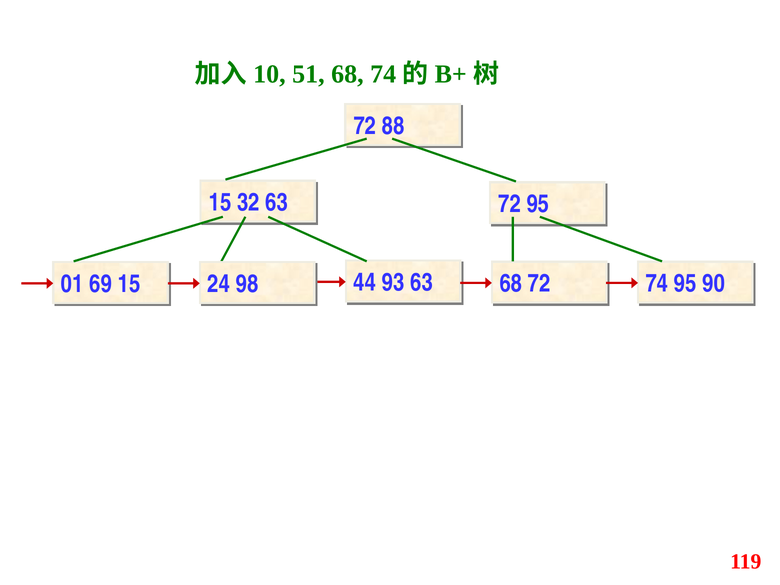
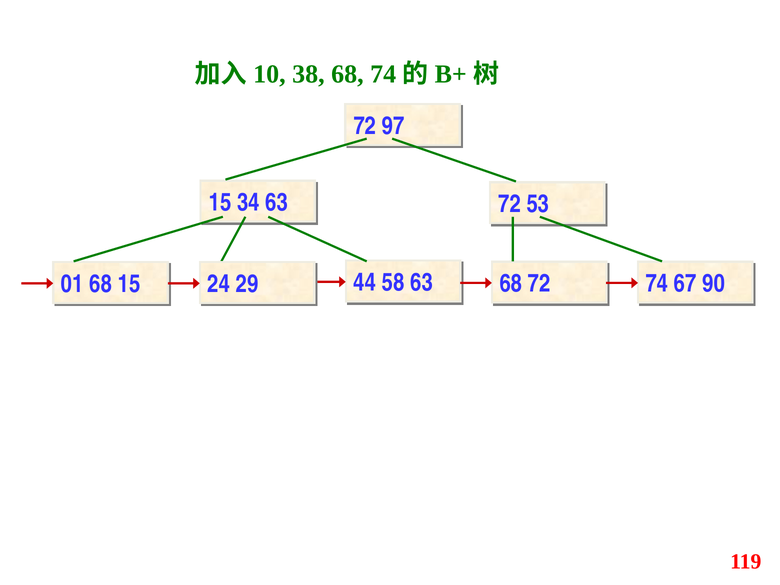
51: 51 -> 38 (308, 74)
88: 88 -> 97 (393, 126)
32: 32 -> 34 (248, 203)
72 95: 95 -> 53 (538, 204)
01 69: 69 -> 68 (101, 284)
98: 98 -> 29 (247, 284)
93: 93 -> 58 (393, 282)
74 95: 95 -> 67 (685, 283)
